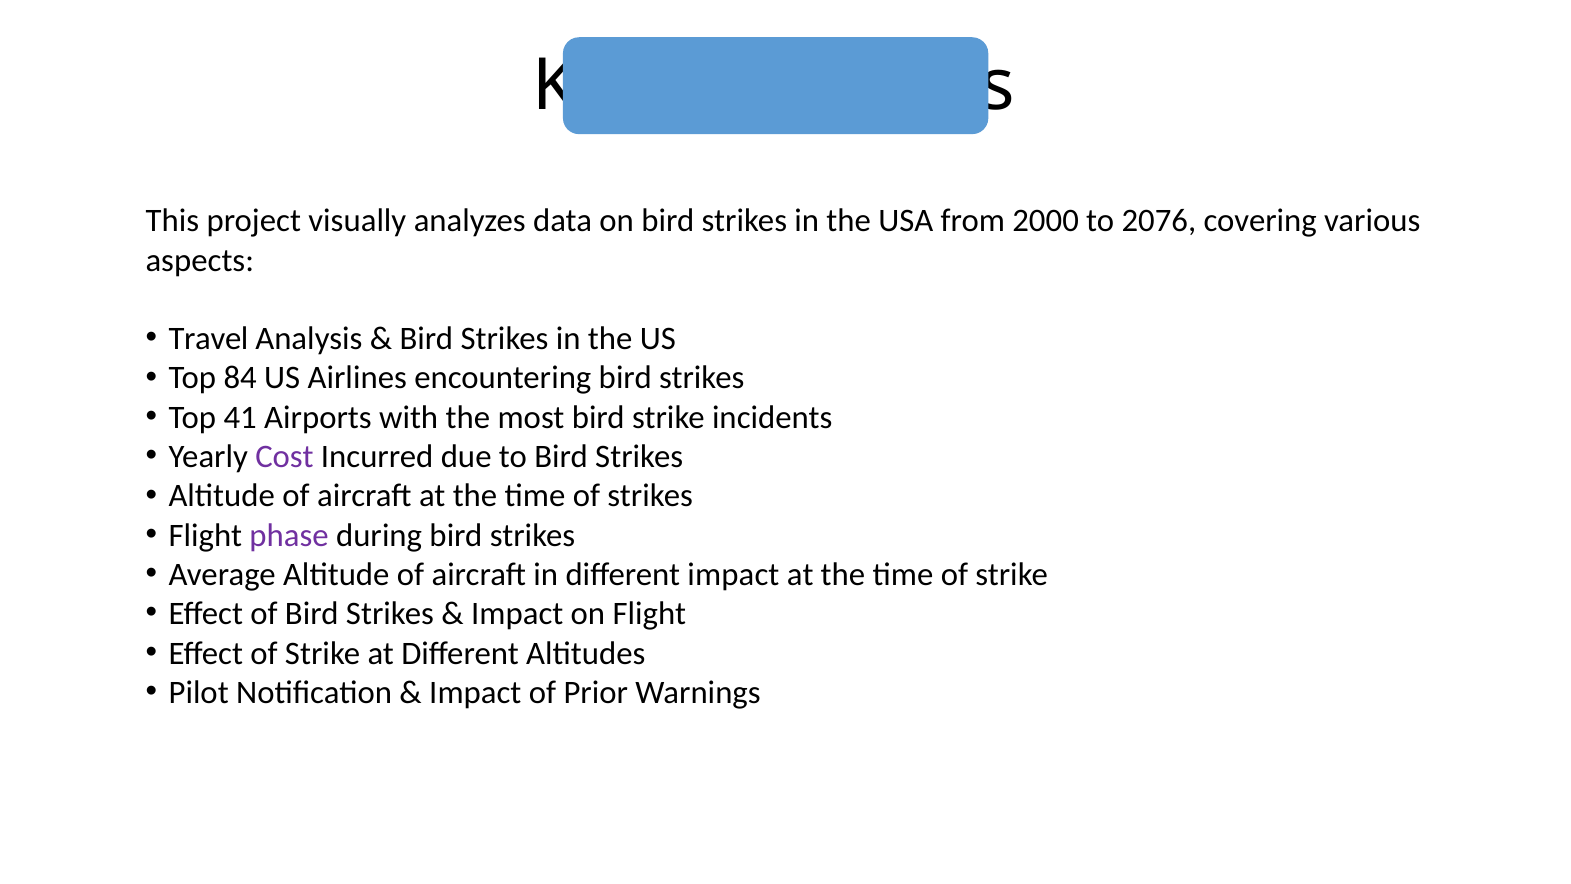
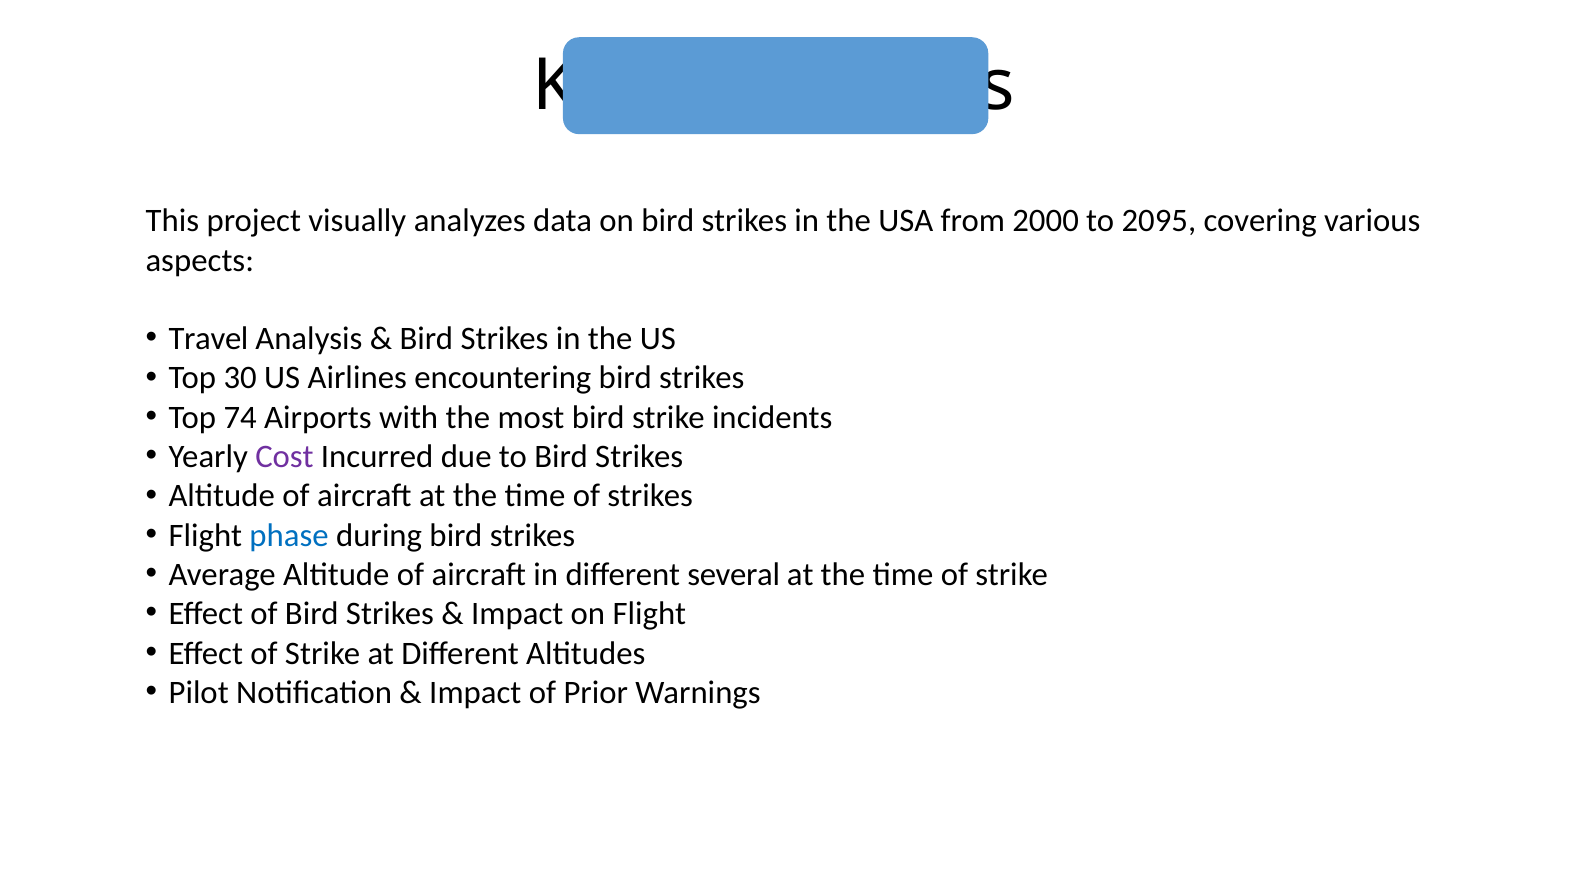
2076: 2076 -> 2095 (1159, 221)
84: 84 -> 30 (240, 378)
41: 41 -> 74 (240, 417)
phase colour: purple -> blue (289, 535)
different impact: impact -> several (734, 574)
